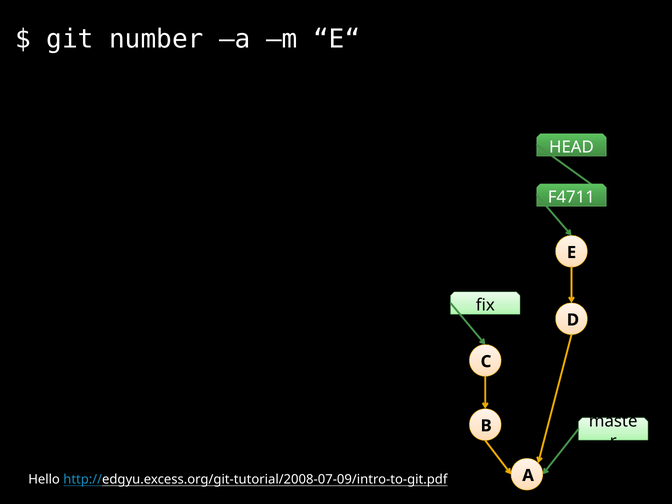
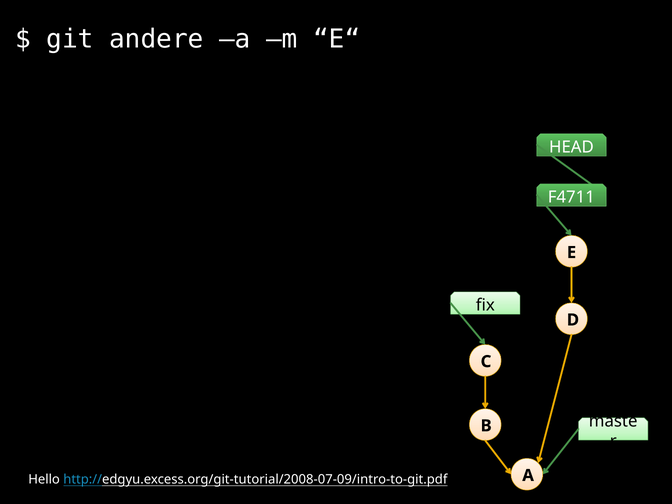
number: number -> andere (156, 39)
